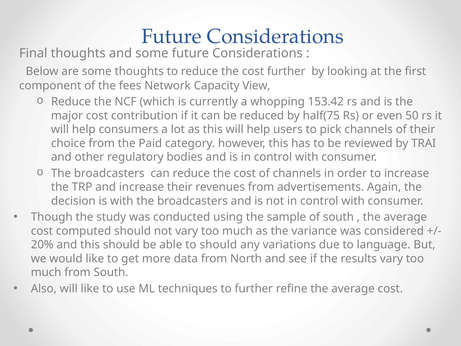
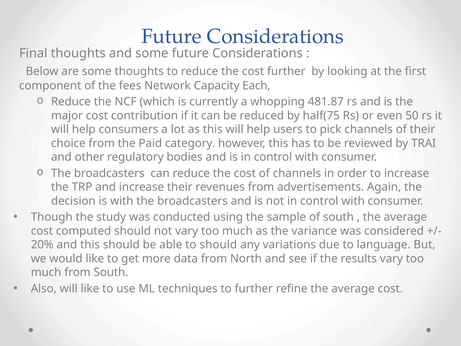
View: View -> Each (256, 86)
153.42: 153.42 -> 481.87 (326, 102)
